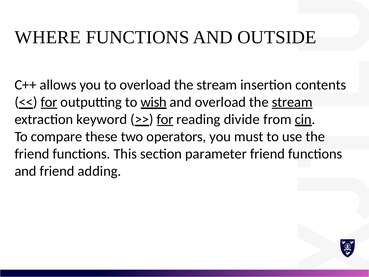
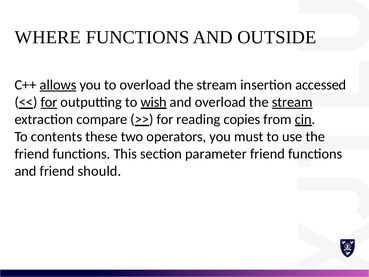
allows underline: none -> present (58, 85)
contents: contents -> accessed (321, 85)
keyword: keyword -> compare (102, 119)
for underline: present -> none (165, 119)
divide: divide -> copies (242, 119)
compare: compare -> contents (57, 136)
adding: adding -> should (99, 171)
